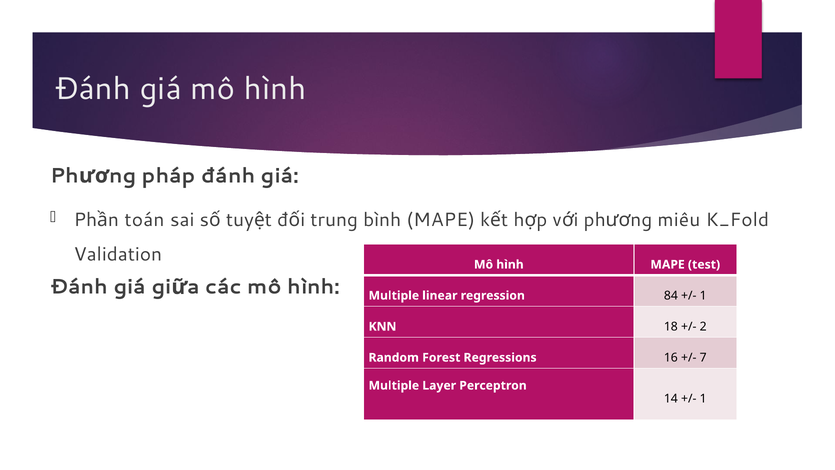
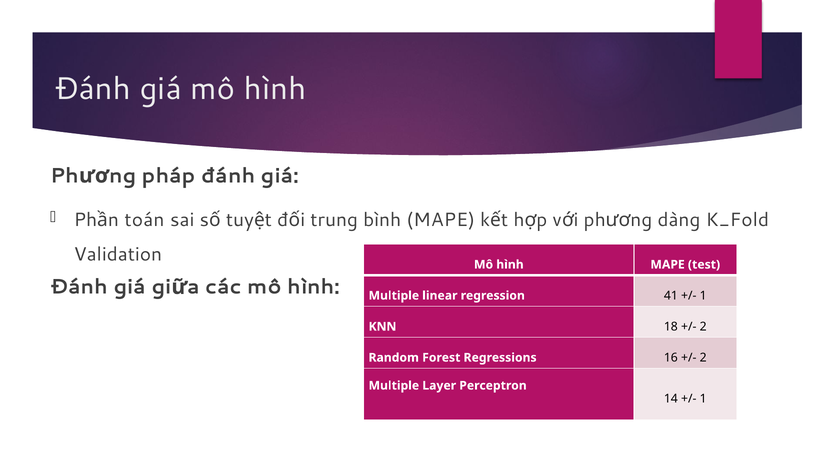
miêu: miêu -> dàng (679, 220)
84: 84 -> 41 (671, 295)
7: 7 -> 2 (703, 357)
